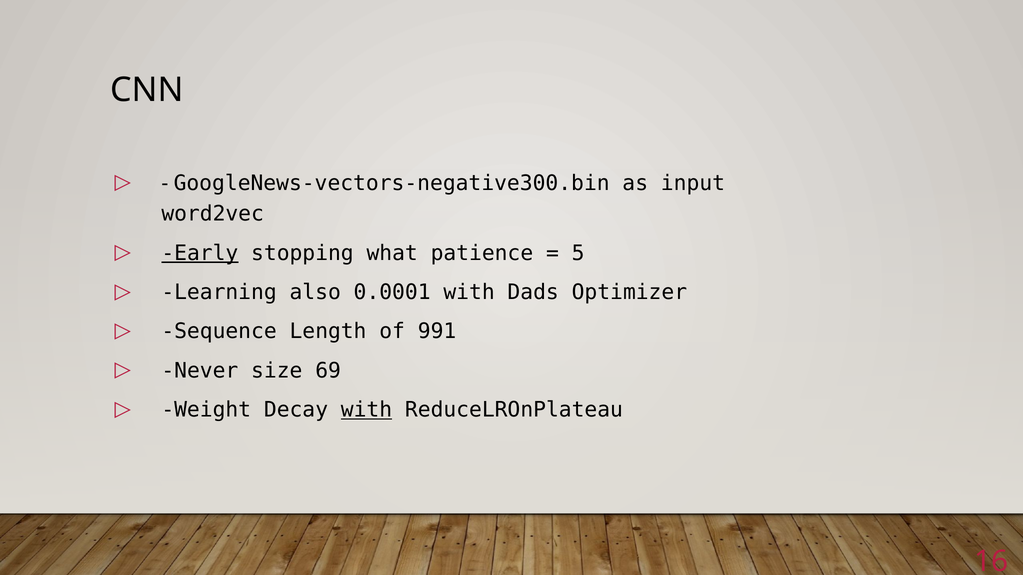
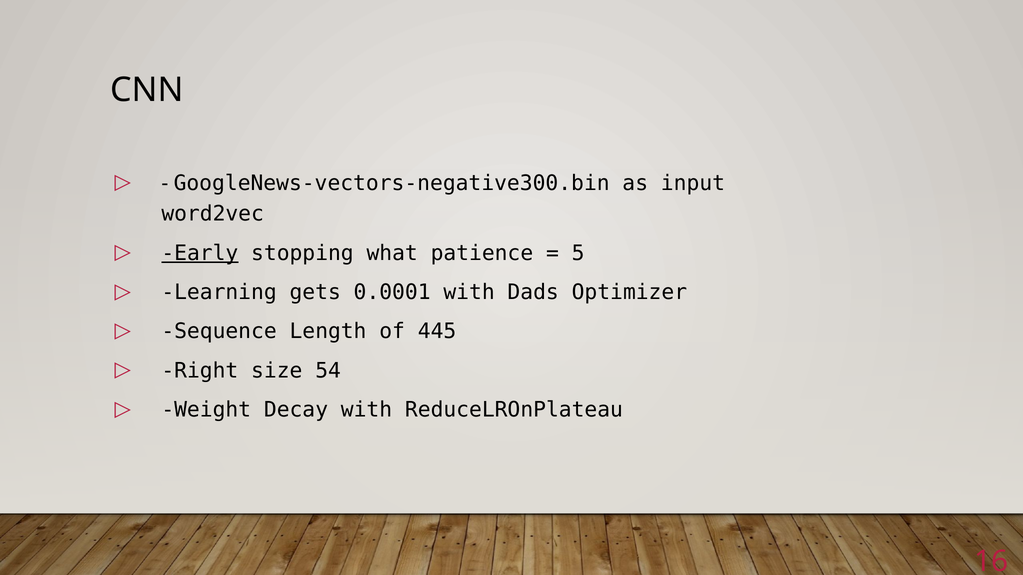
also: also -> gets (315, 292)
991: 991 -> 445 (437, 332)
Never: Never -> Right (200, 371)
69: 69 -> 54 (328, 371)
with underline: present -> none (366, 410)
